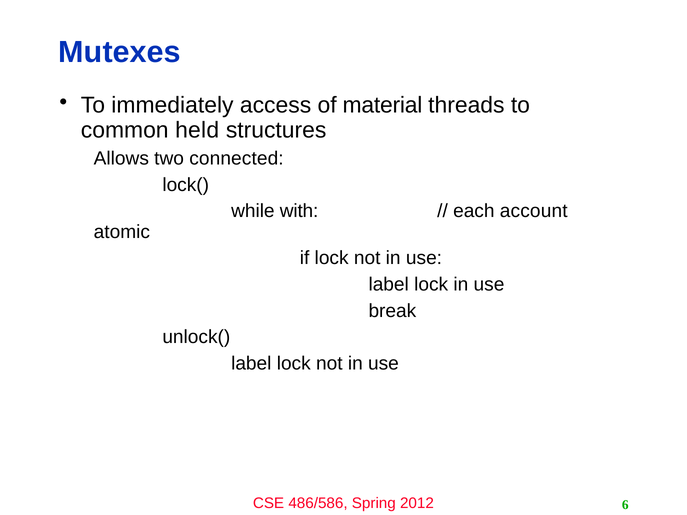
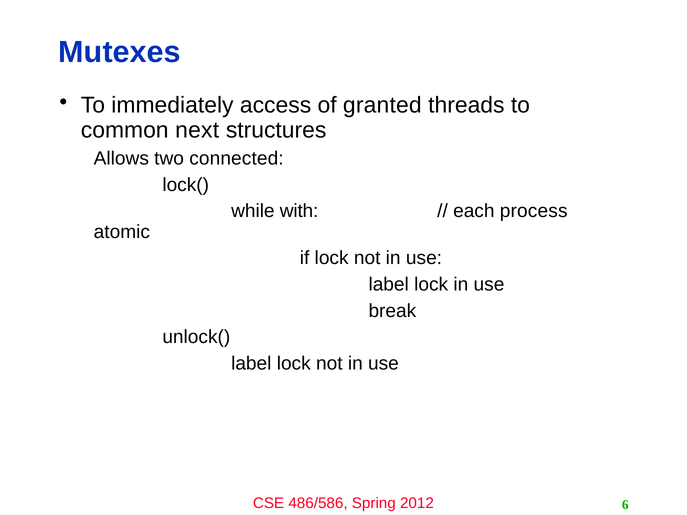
material: material -> granted (382, 105)
held: held -> next (197, 130)
account: account -> process (534, 211)
